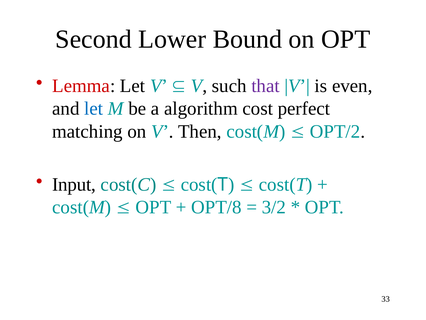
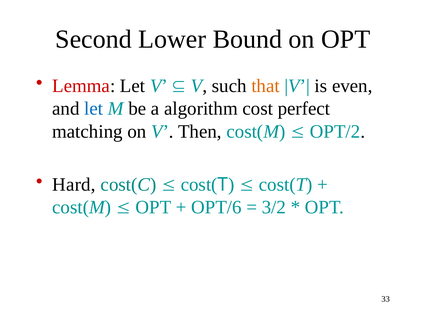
that colour: purple -> orange (266, 86)
Input: Input -> Hard (74, 184)
OPT/8: OPT/8 -> OPT/6 (216, 207)
